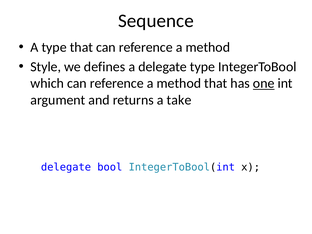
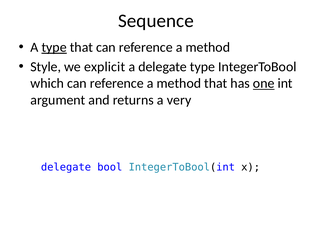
type underline: none -> present (54, 47)
defines: defines -> explicit (105, 67)
take: take -> very (179, 100)
